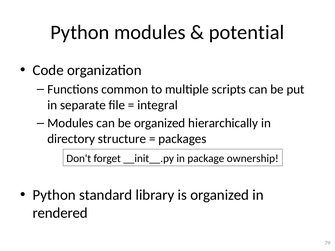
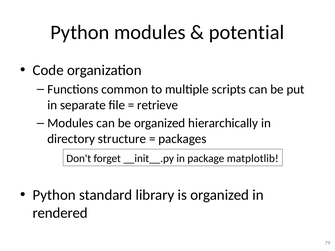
integral: integral -> retrieve (158, 105)
ownership: ownership -> matplotlib (253, 158)
